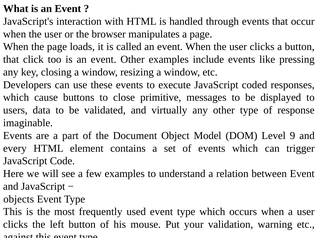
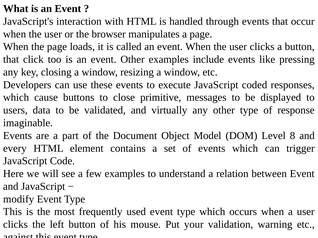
9: 9 -> 8 (292, 136)
objects: objects -> modify (19, 199)
